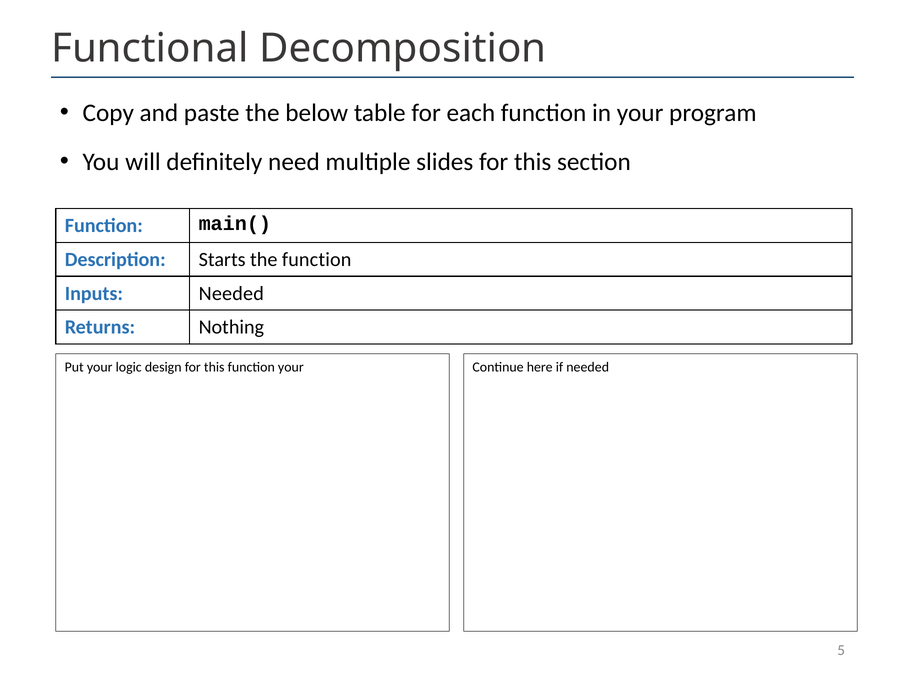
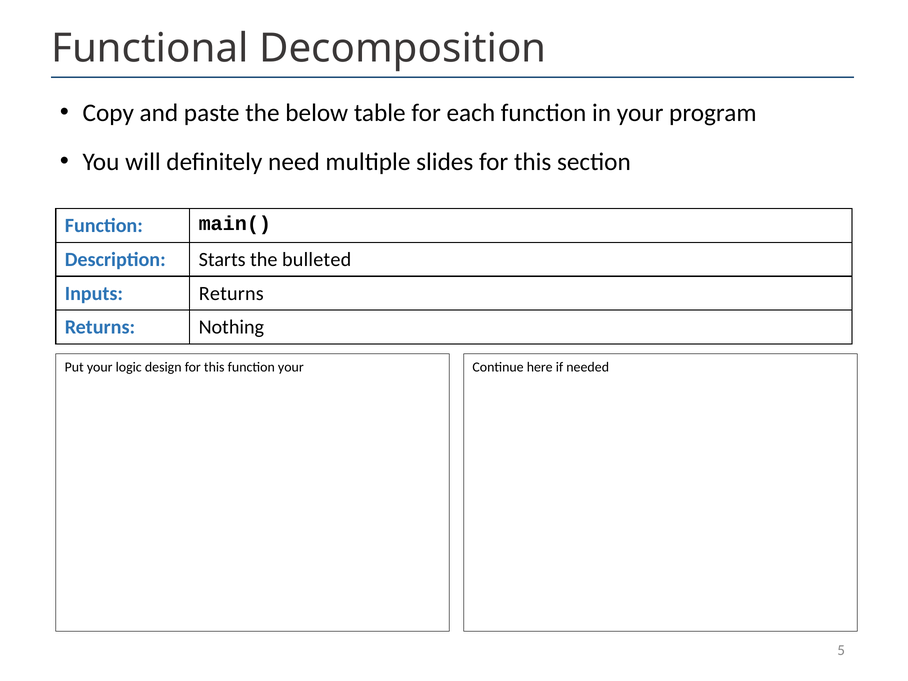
the function: function -> bulleted (317, 260)
Inputs Needed: Needed -> Returns (231, 293)
